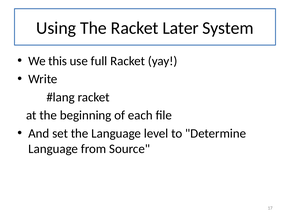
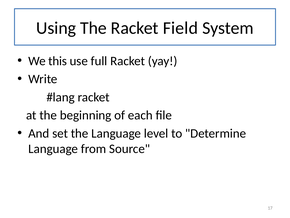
Later: Later -> Field (180, 28)
